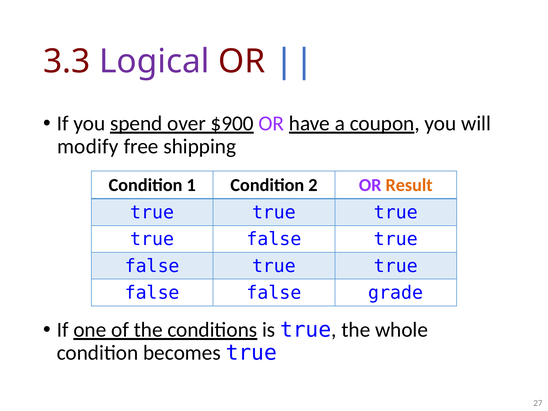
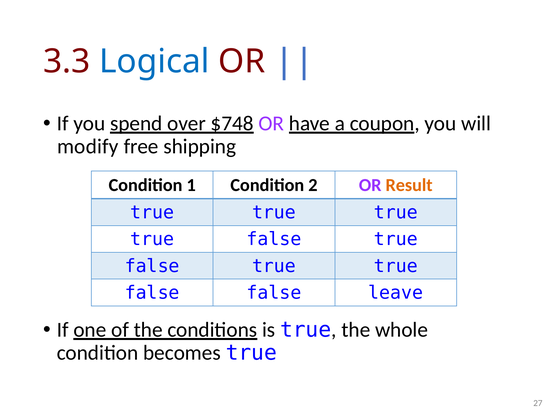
Logical colour: purple -> blue (154, 61)
$900: $900 -> $748 (232, 123)
grade: grade -> leave (396, 293)
